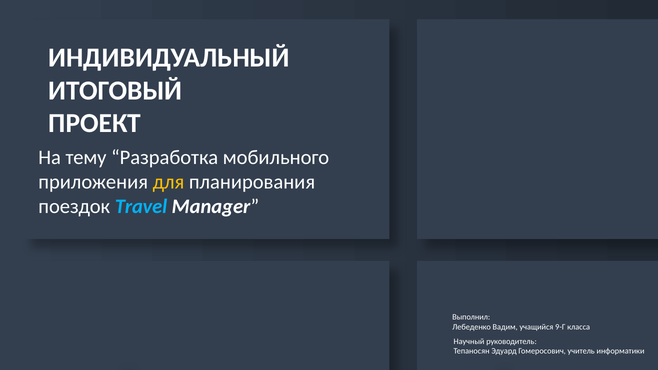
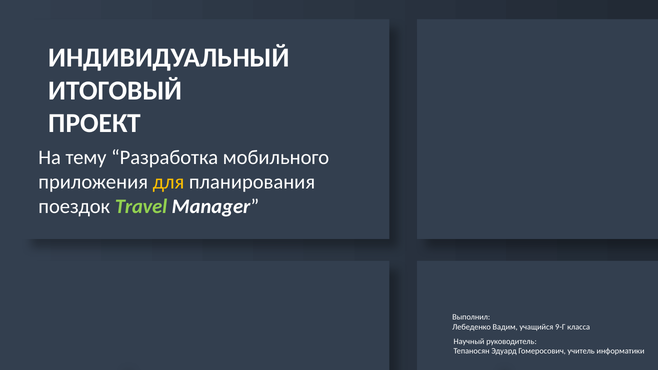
Travel colour: light blue -> light green (141, 207)
